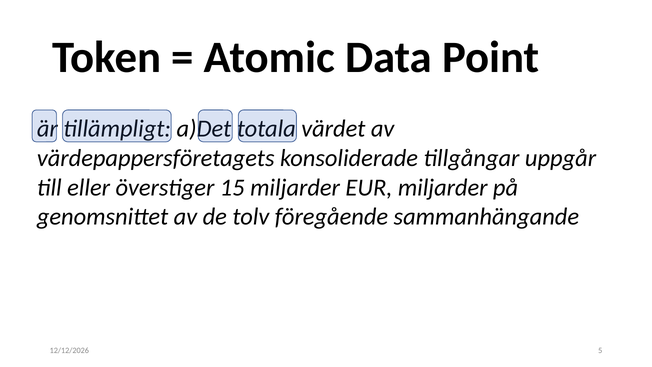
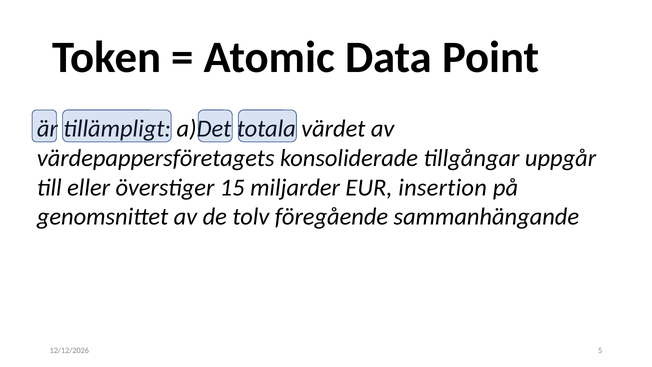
EUR miljarder: miljarder -> insertion (443, 187)
